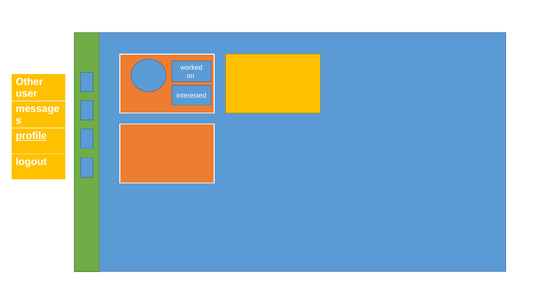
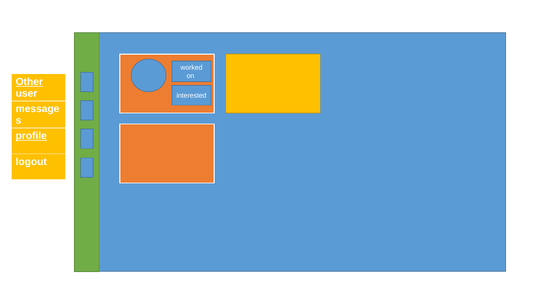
Other underline: none -> present (29, 82)
